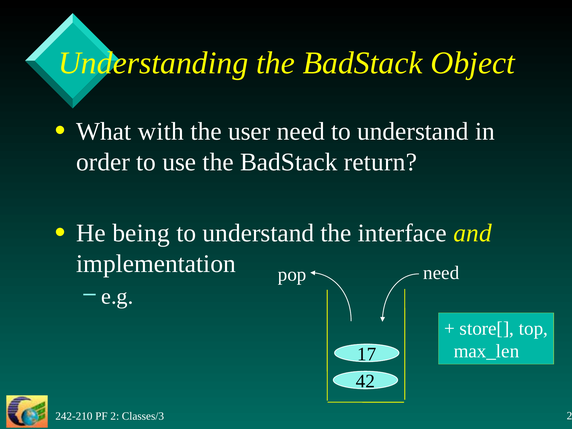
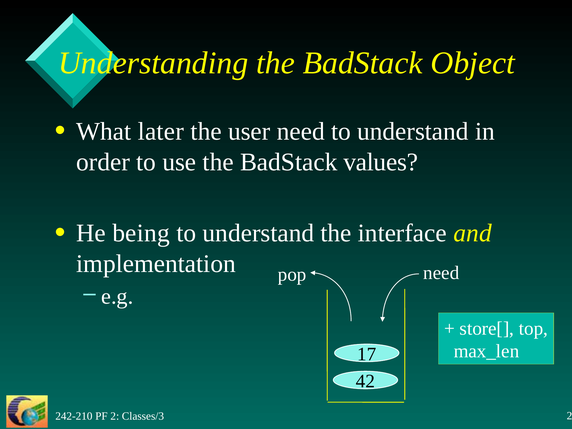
with: with -> later (161, 132)
return: return -> values (381, 162)
